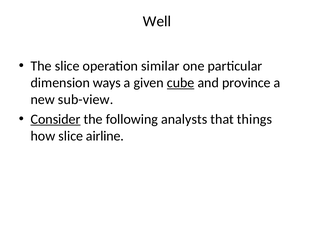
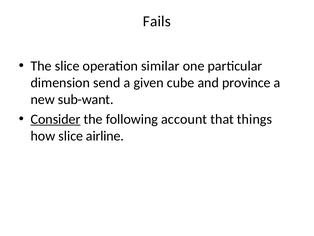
Well: Well -> Fails (157, 21)
ways: ways -> send (107, 83)
cube underline: present -> none (181, 83)
sub-view: sub-view -> sub-want (86, 99)
analysts: analysts -> account (184, 119)
